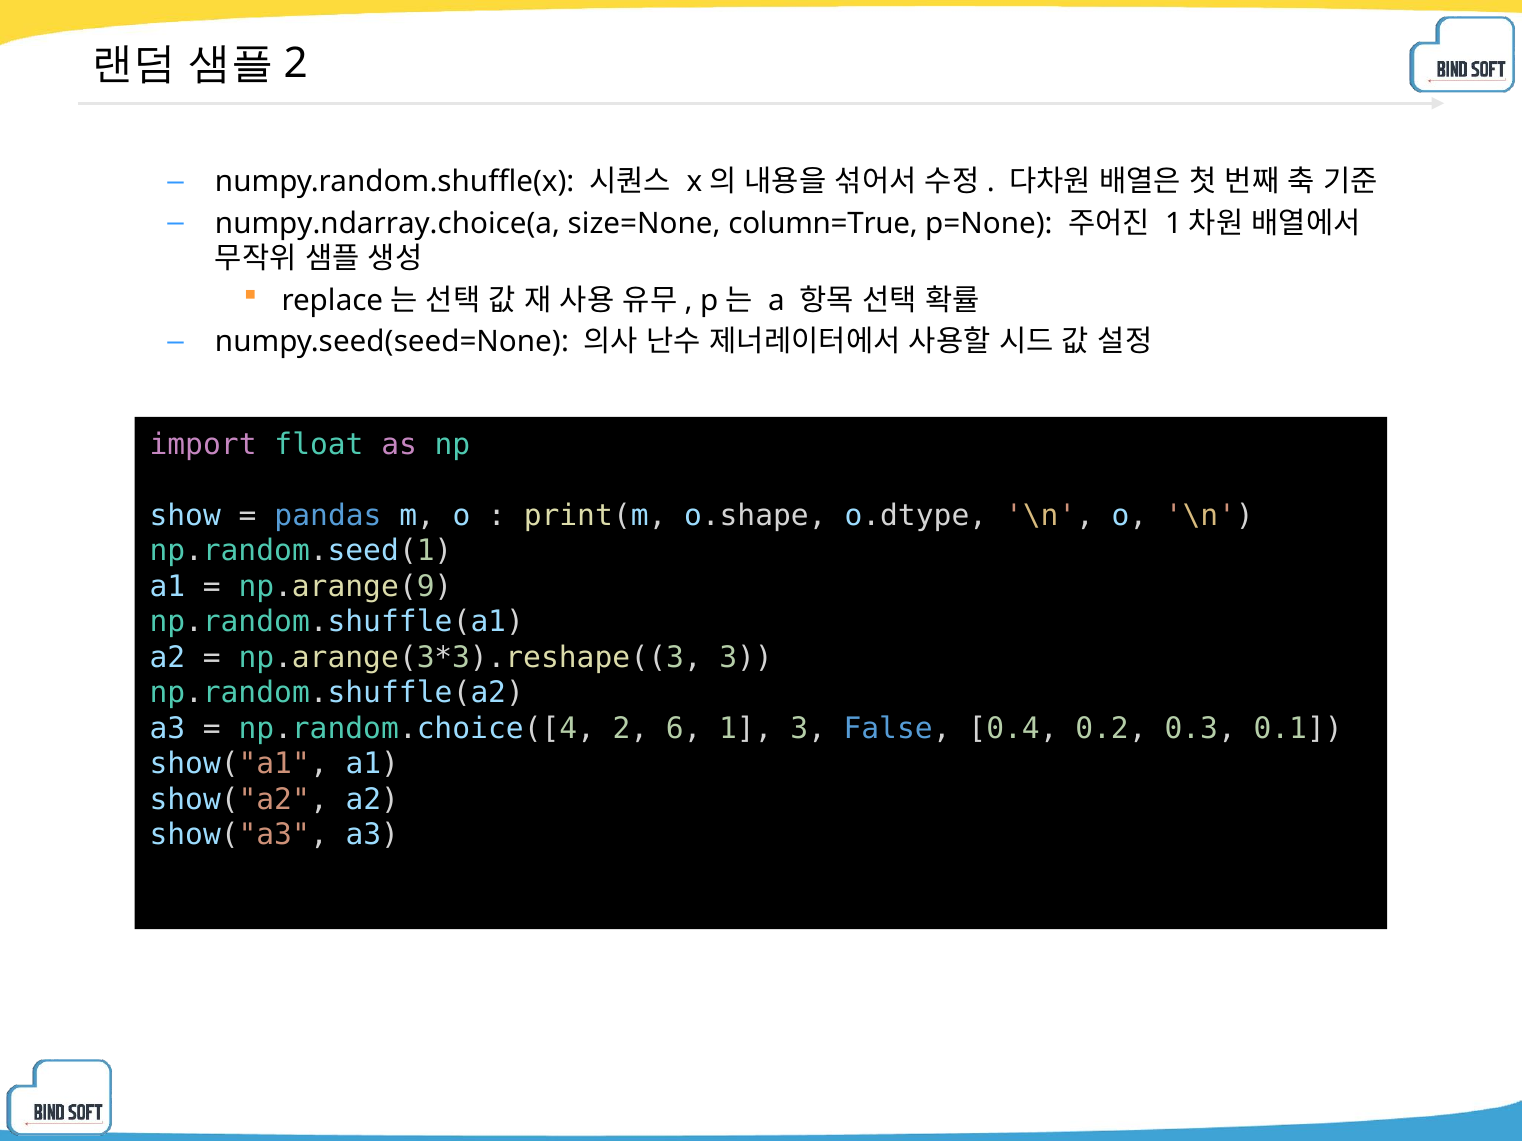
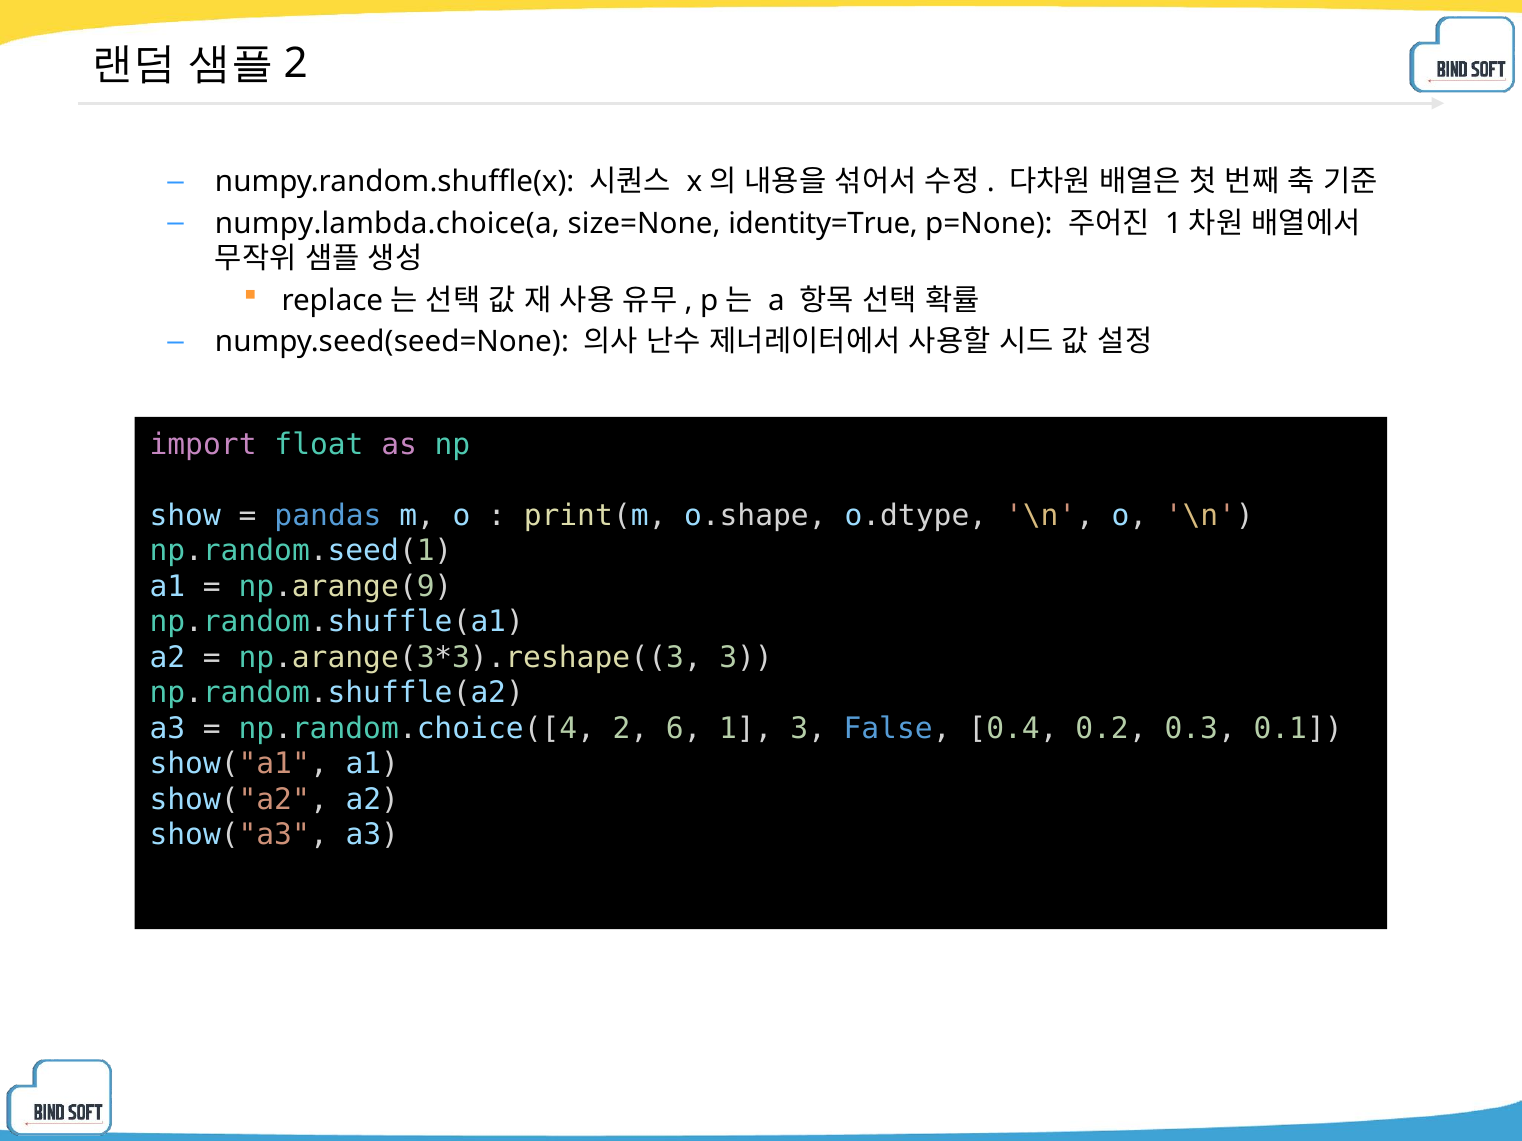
numpy.ndarray.choice(a: numpy.ndarray.choice(a -> numpy.lambda.choice(a (387, 224)
column=True: column=True -> identity=True (823, 224)
